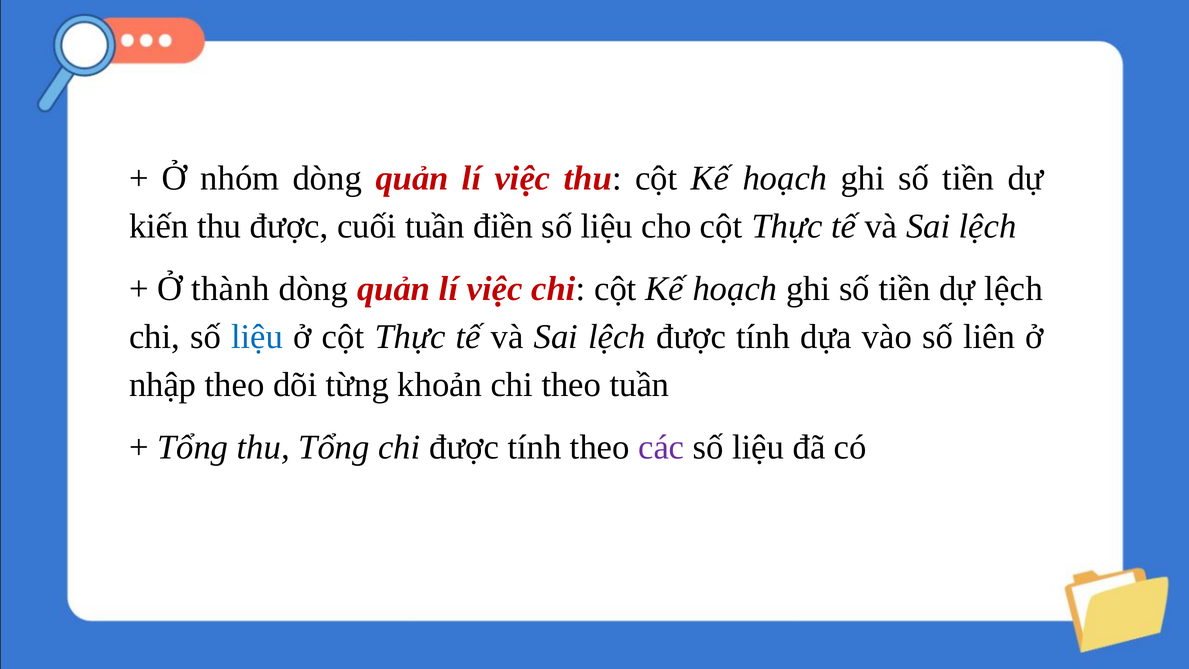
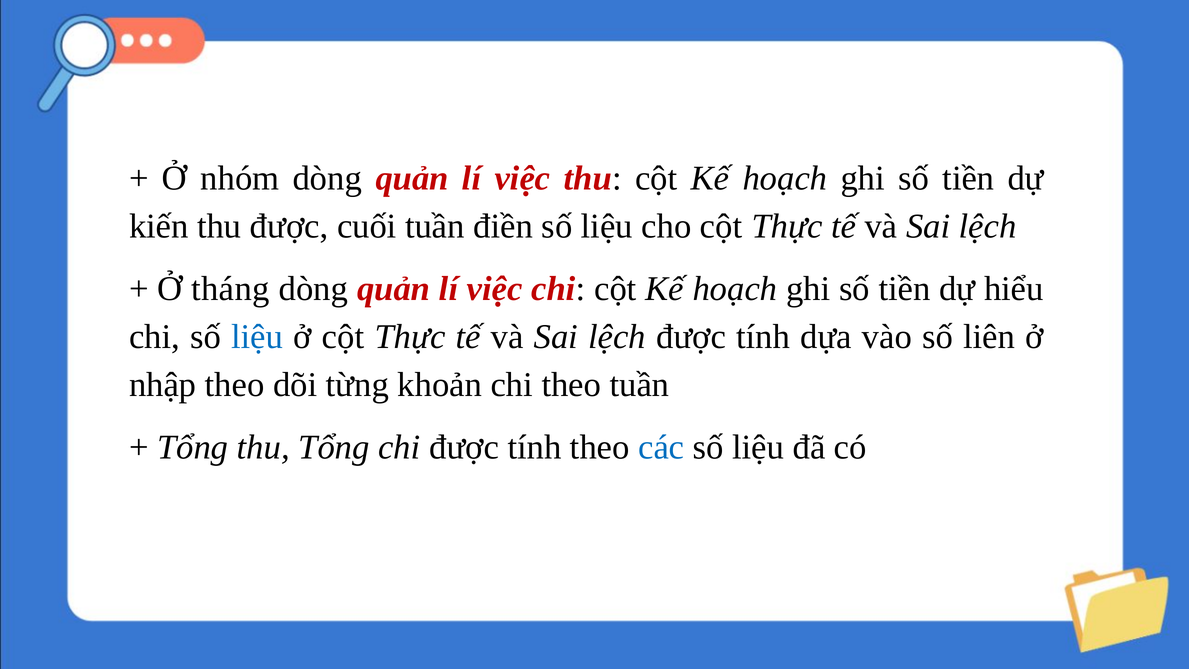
thành: thành -> tháng (230, 289)
dự lệch: lệch -> hiểu (1014, 289)
các colour: purple -> blue (661, 447)
